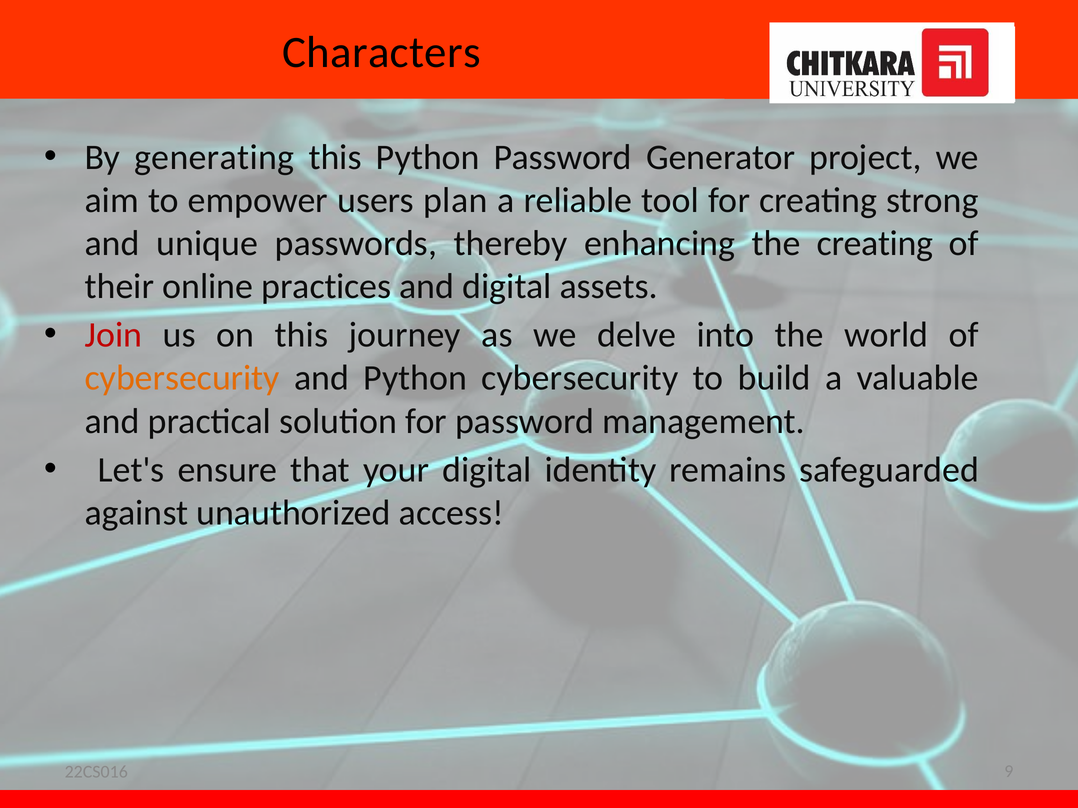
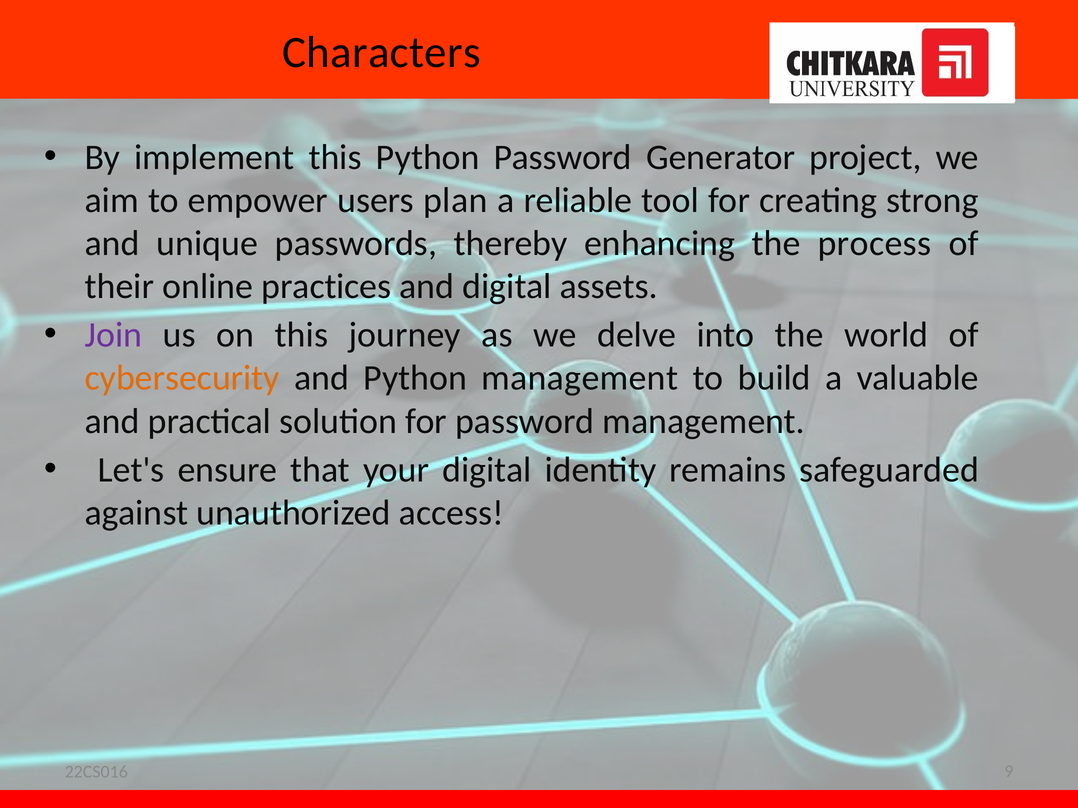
generating: generating -> implement (214, 157)
the creating: creating -> process (875, 244)
Join colour: red -> purple (113, 335)
Python cybersecurity: cybersecurity -> management (580, 378)
